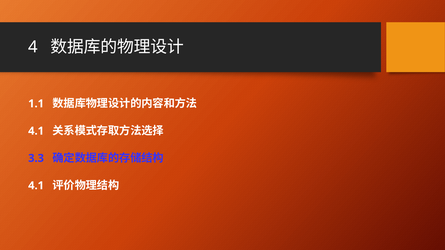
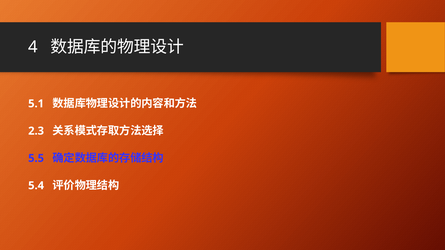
1.1: 1.1 -> 5.1 (36, 104)
4.1: 4.1 -> 2.3 (36, 131)
3.3: 3.3 -> 5.5 (36, 158)
4.1: 4.1 -> 5.4 (36, 186)
